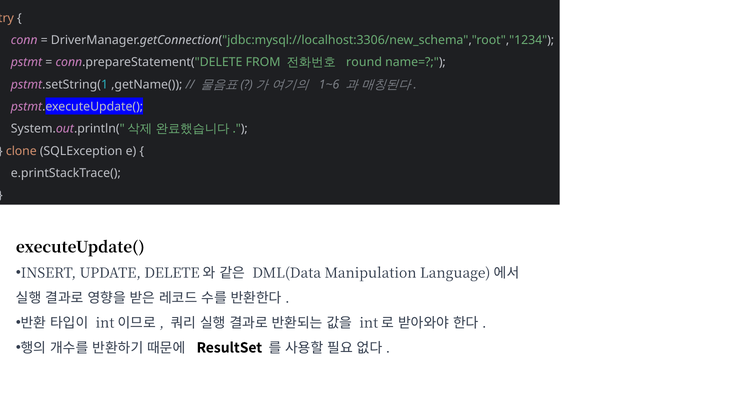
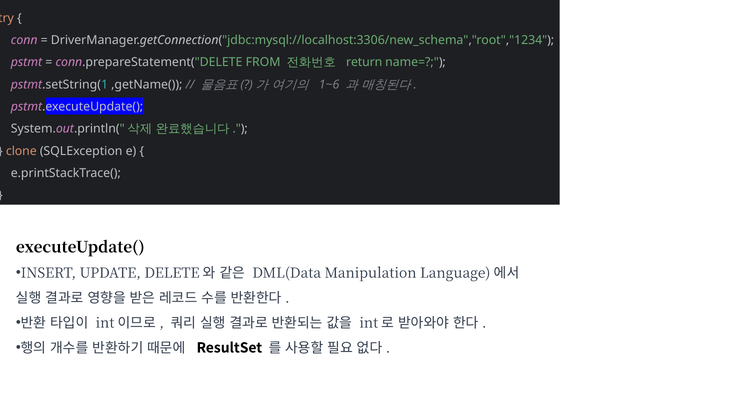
round: round -> return (364, 62)
